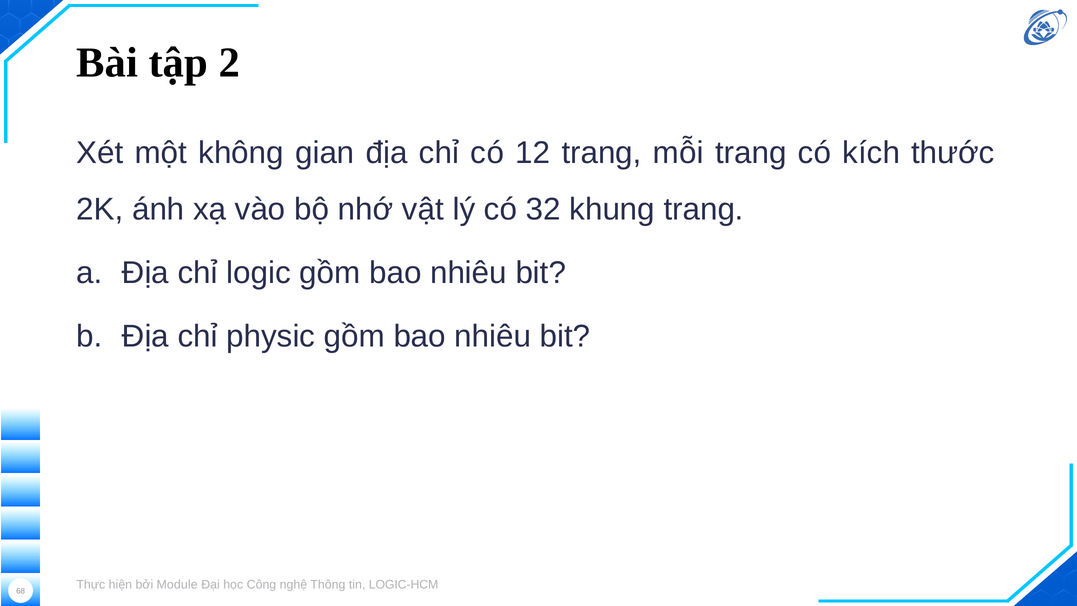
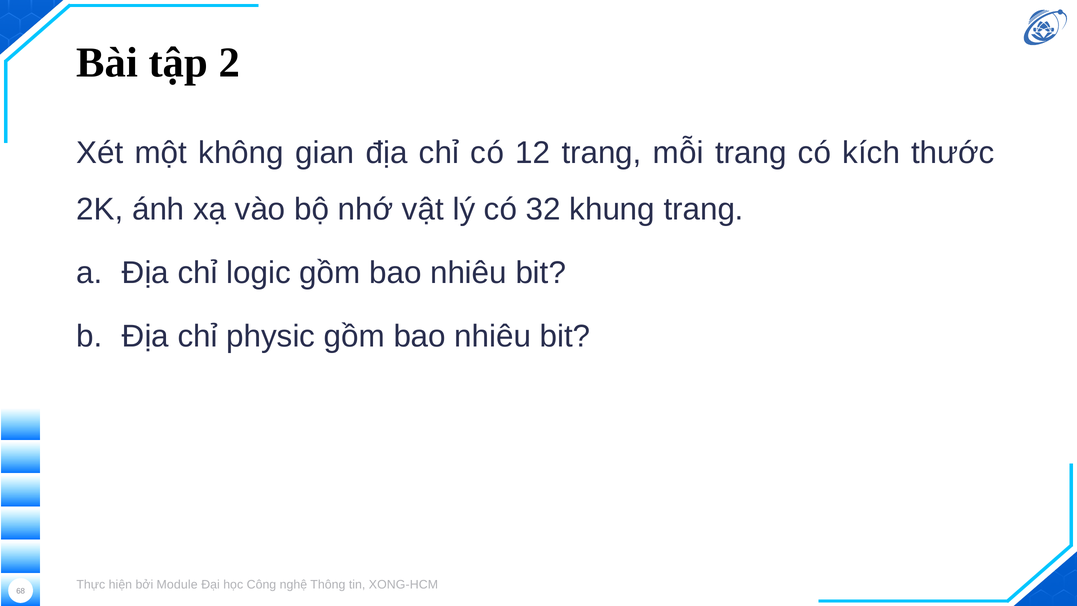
LOGIC-HCM: LOGIC-HCM -> XONG-HCM (403, 584)
